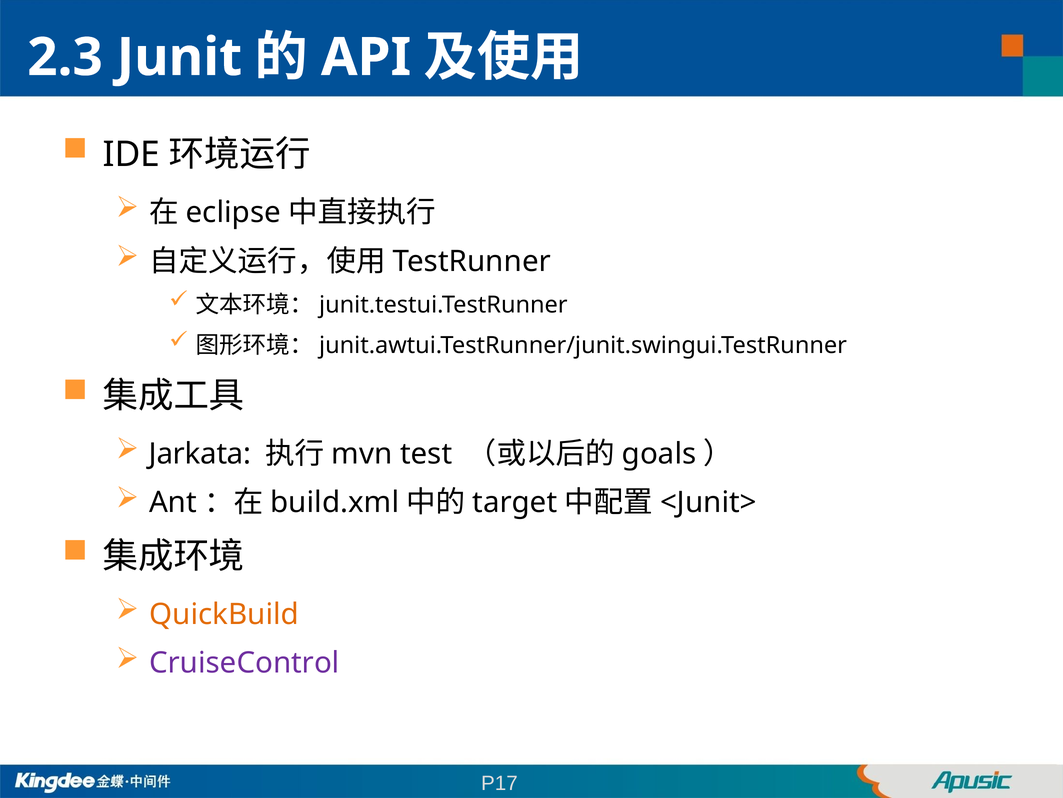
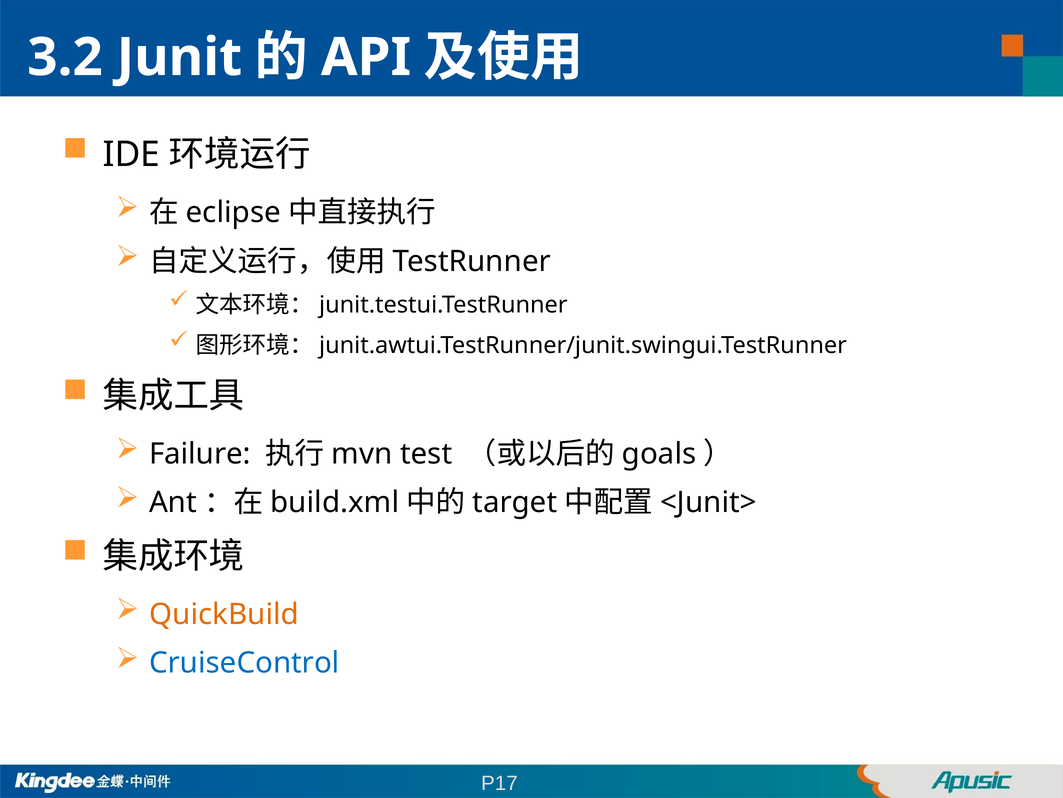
2.3: 2.3 -> 3.2 (65, 57)
Jarkata: Jarkata -> Failure (200, 453)
CruiseControl colour: purple -> blue (244, 663)
